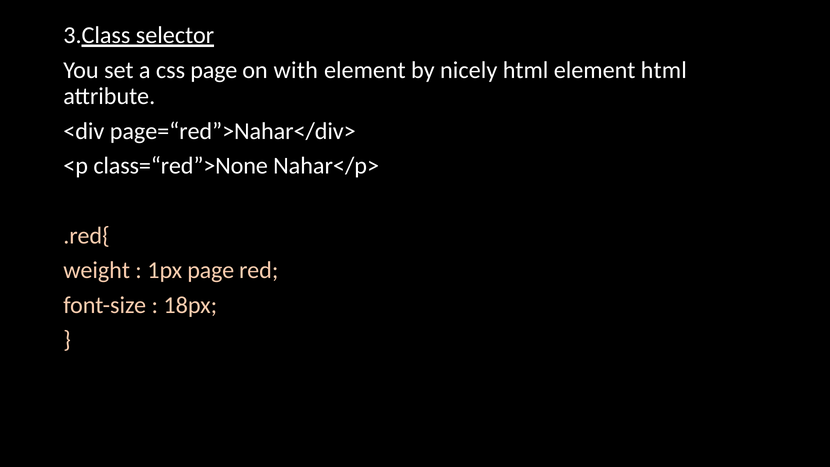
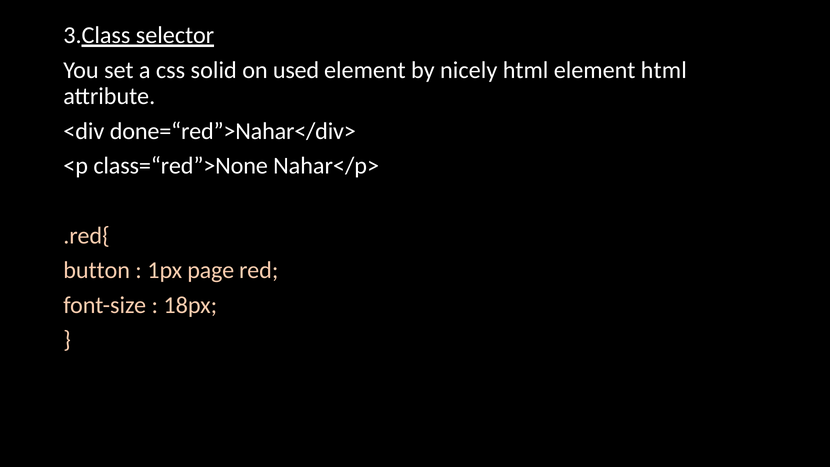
css page: page -> solid (214, 70)
with: with -> used (296, 70)
page=“red”>Nahar</div>: page=“red”>Nahar</div> -> done=“red”>Nahar</div> (233, 131)
weight: weight -> button (97, 270)
